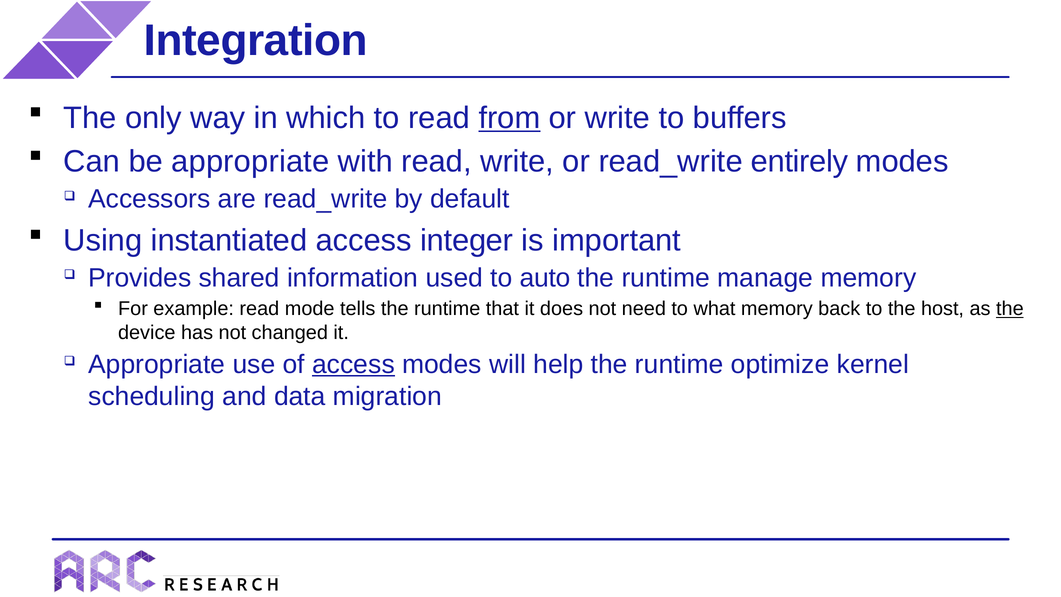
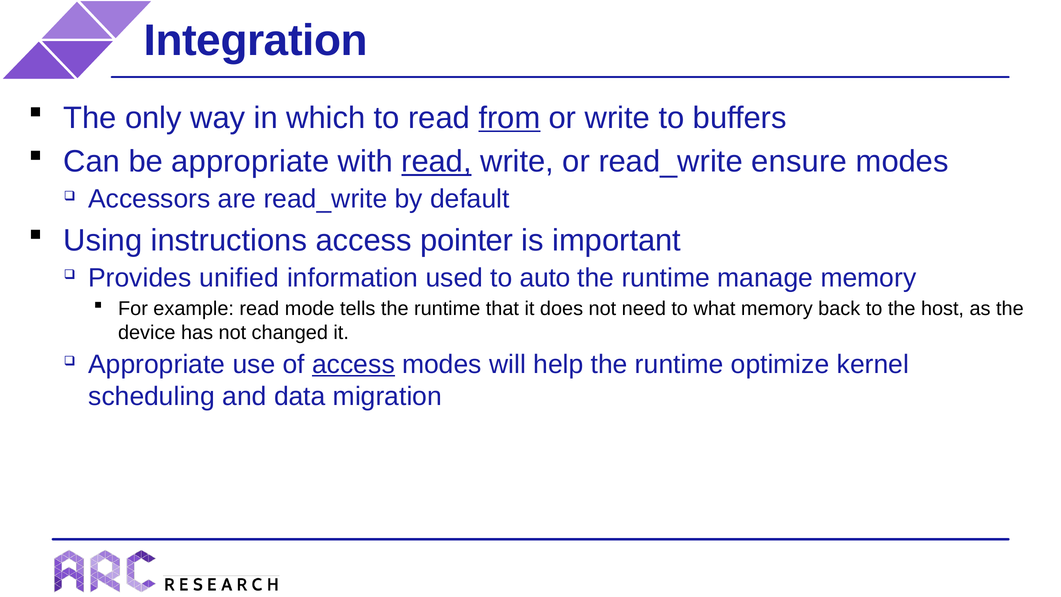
read underline: none -> present (437, 162)
entirely: entirely -> ensure (799, 162)
instantiated: instantiated -> instructions (229, 241)
integer: integer -> pointer (467, 241)
shared: shared -> unified (239, 278)
the underline: present -> none (1010, 309)
